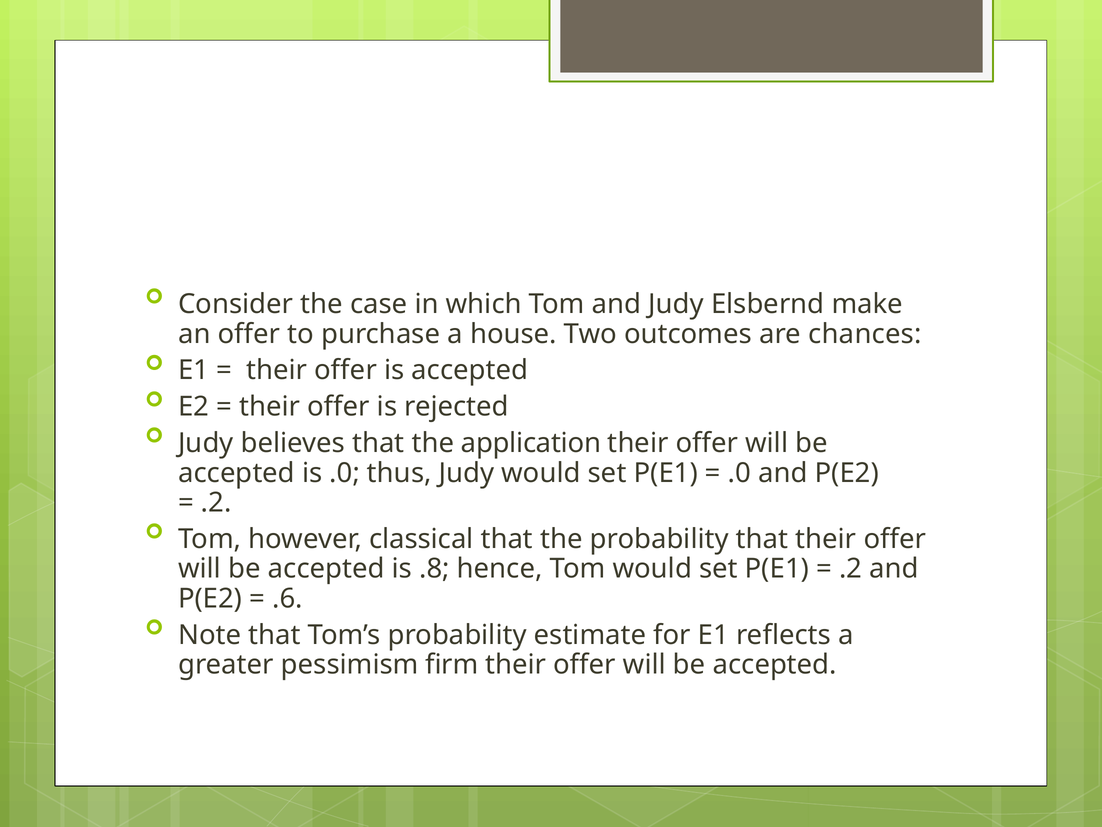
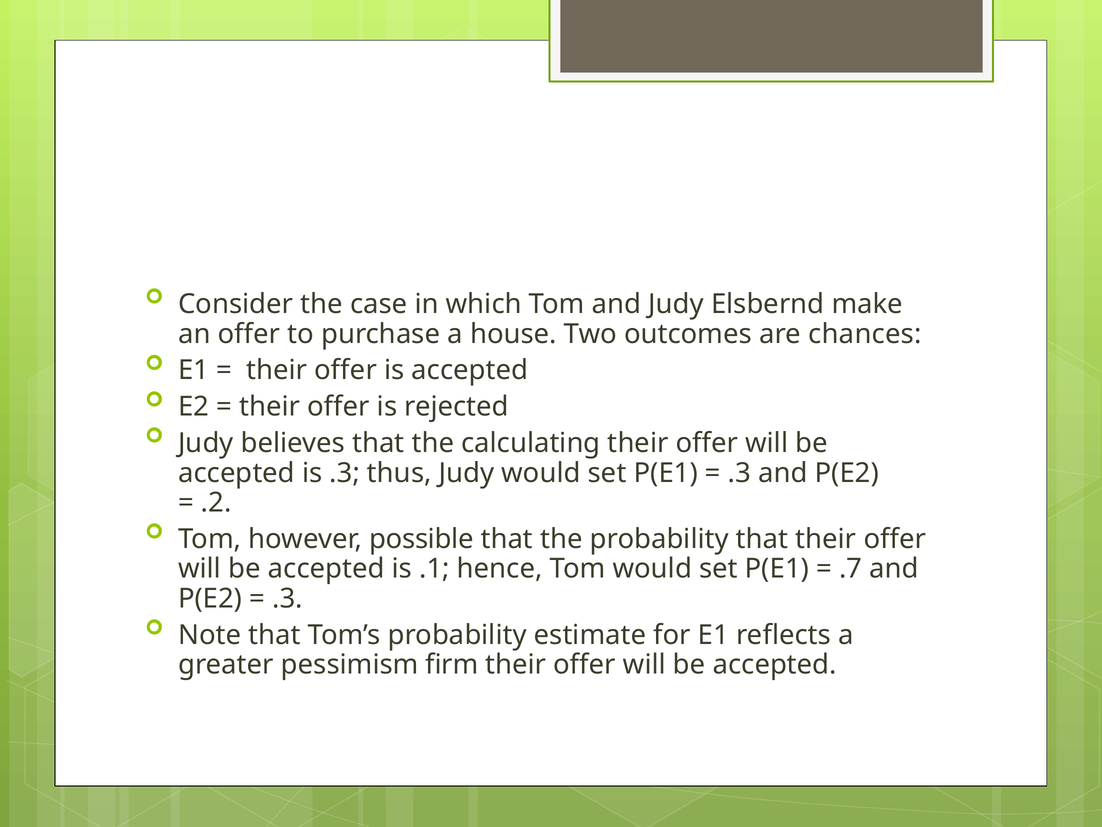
application: application -> calculating (531, 443)
is .0: .0 -> .3 (345, 473)
.0: .0 -> .3 (739, 473)
classical: classical -> possible (421, 539)
.8: .8 -> .1 (434, 569)
.2: .2 -> .7 (851, 569)
.6: .6 -> .3 (287, 598)
